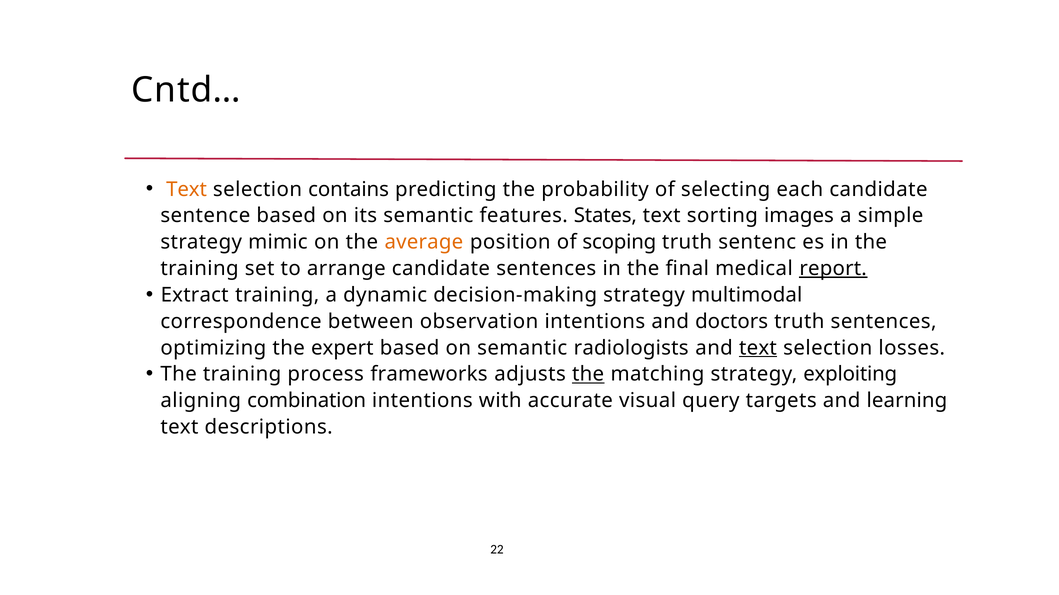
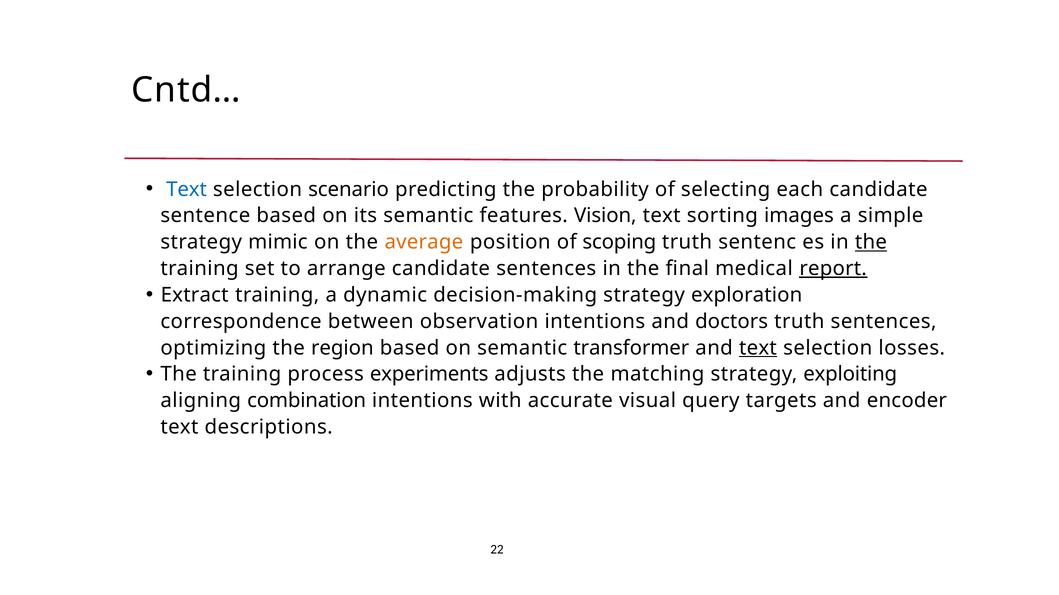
Text colour: orange -> blue (187, 190)
contains: contains -> scenario (349, 190)
States: States -> Vision (605, 216)
the underline: none -> present (871, 242)
multimodal: multimodal -> exploration (747, 295)
expert: expert -> region (342, 348)
radiologists: radiologists -> transformer (631, 348)
frameworks: frameworks -> experiments (429, 375)
the underline: present -> none (588, 375)
learning: learning -> encoder (907, 401)
